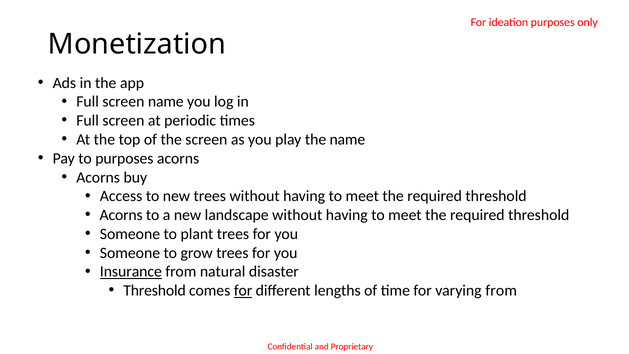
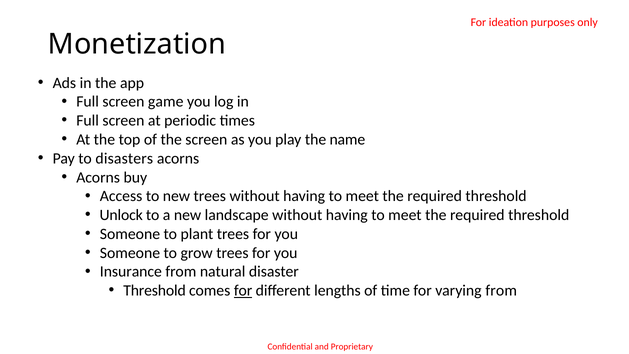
screen name: name -> game (166, 102)
to purposes: purposes -> disasters (124, 158)
Acorns: Acorns -> Unlock (121, 215)
Insurance underline: present -> none (131, 272)
